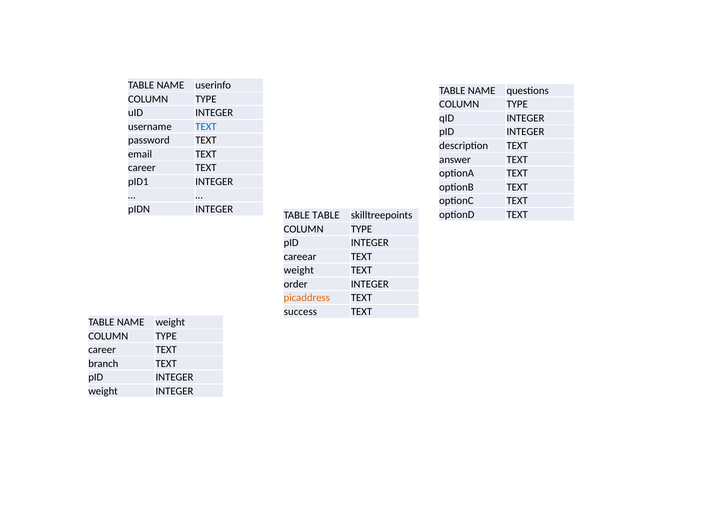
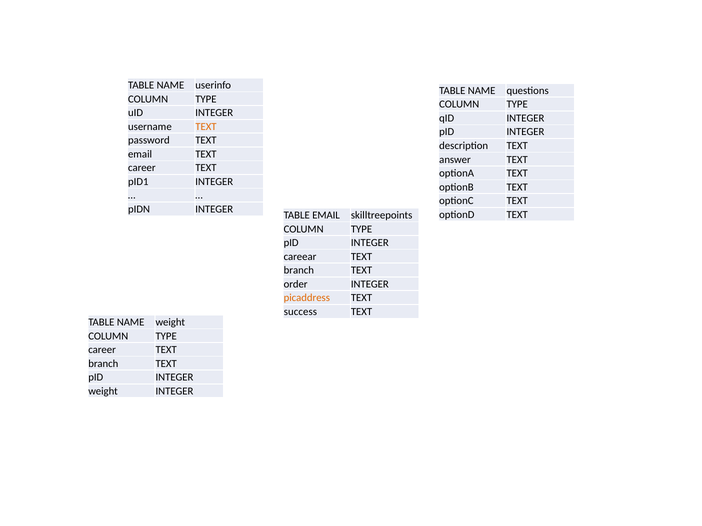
TEXT colour: blue -> orange (206, 127)
TABLE TABLE: TABLE -> EMAIL (326, 215)
weight: weight -> branch (299, 271)
